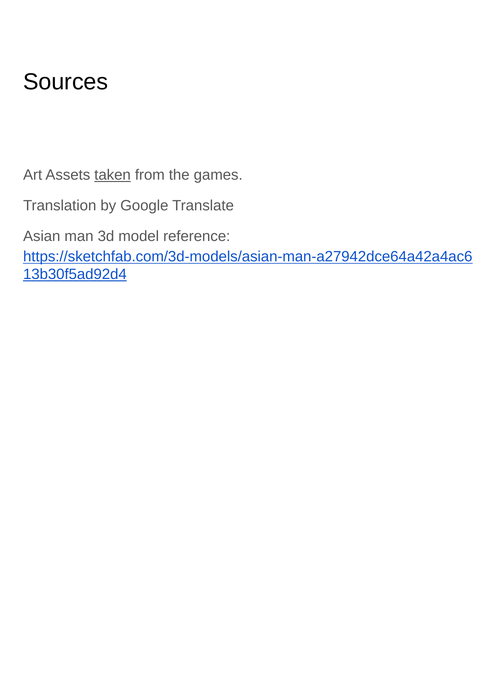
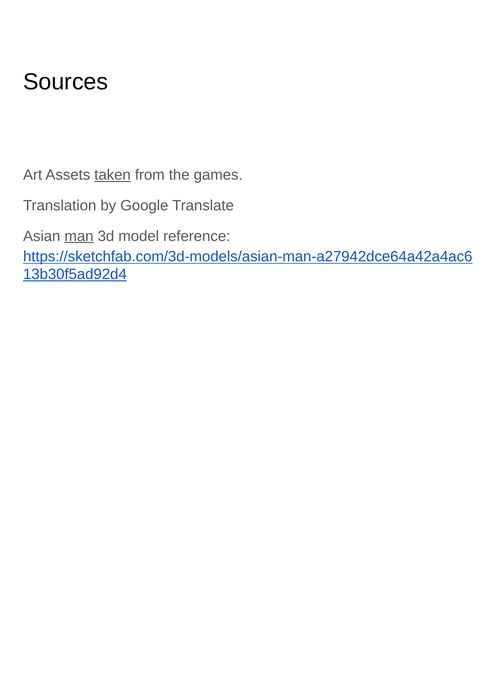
man underline: none -> present (79, 236)
